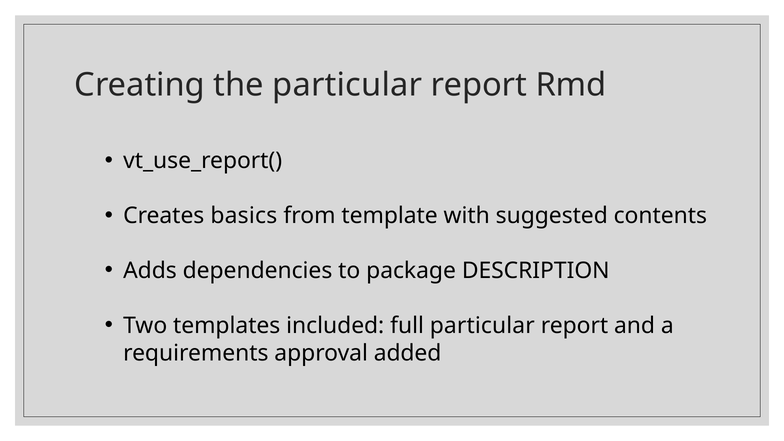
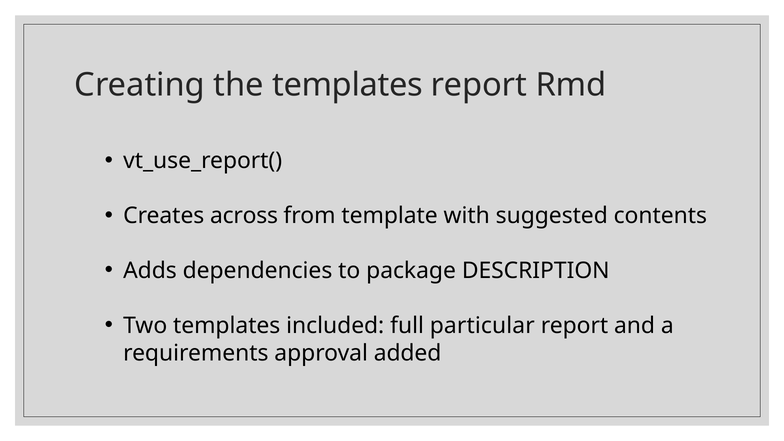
the particular: particular -> templates (347, 85)
basics: basics -> across (244, 216)
